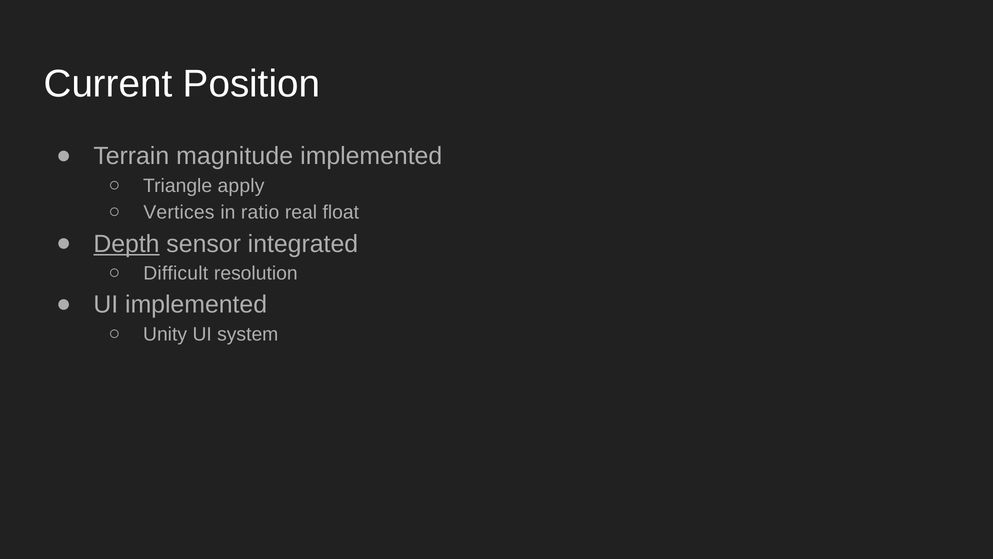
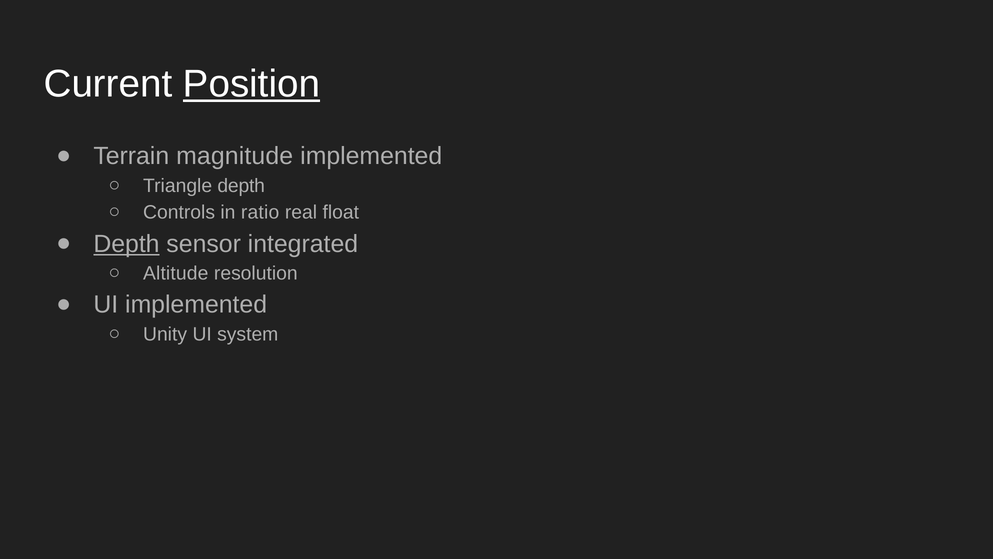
Position underline: none -> present (251, 84)
Triangle apply: apply -> depth (241, 186)
Vertices: Vertices -> Controls (179, 212)
Difficult: Difficult -> Altitude (176, 273)
